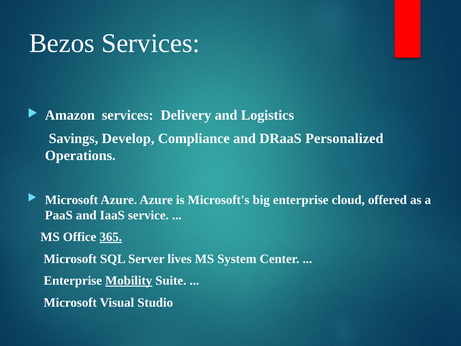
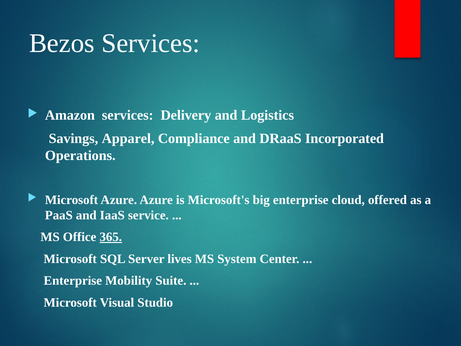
Develop: Develop -> Apparel (128, 139)
Personalized: Personalized -> Incorporated (344, 139)
Mobility underline: present -> none (129, 280)
